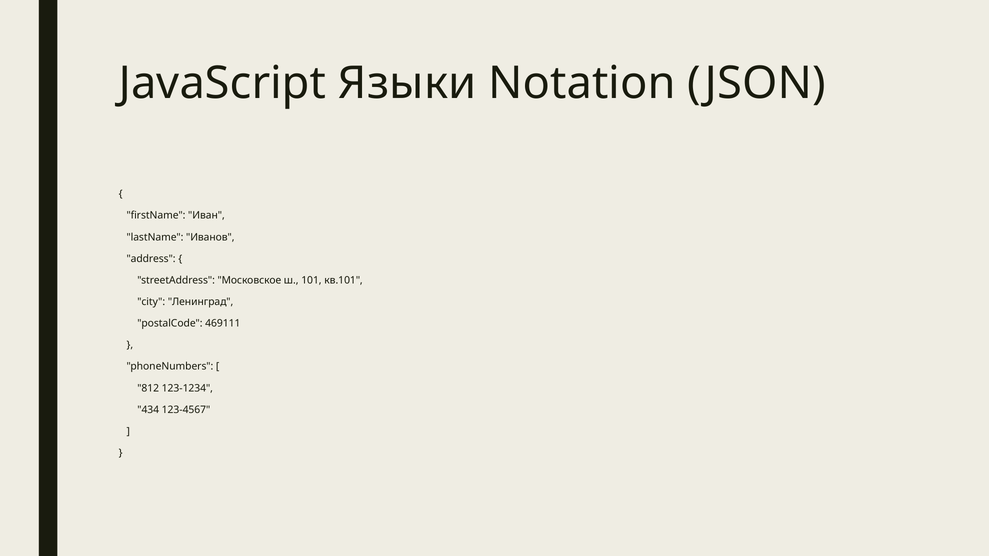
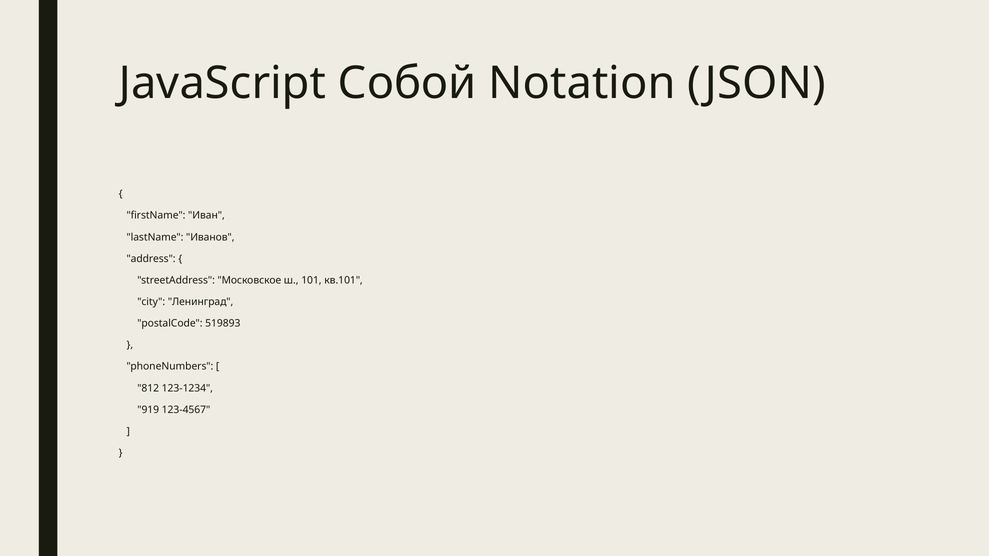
Языки: Языки -> Собой (407, 83)
469111: 469111 -> 519893 (223, 324)
434: 434 -> 919 (148, 410)
